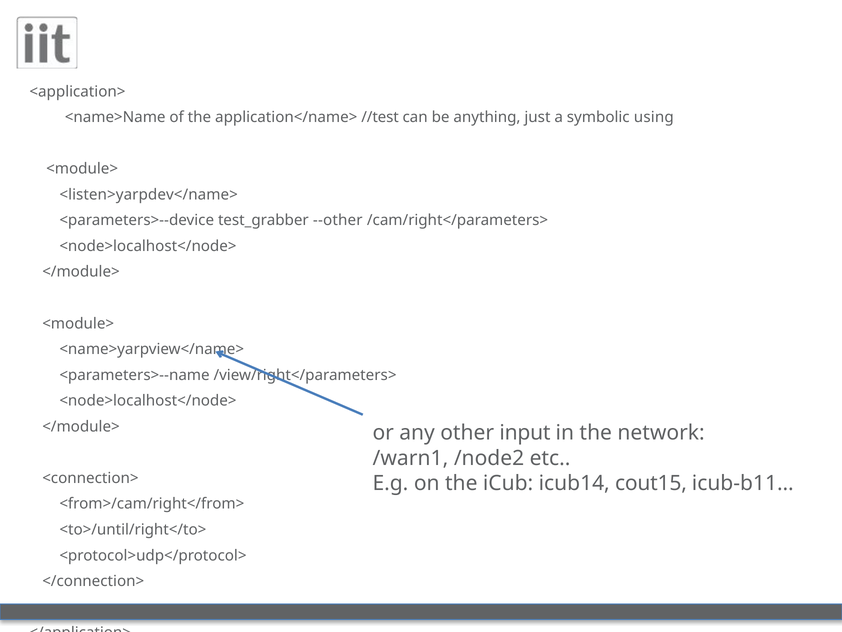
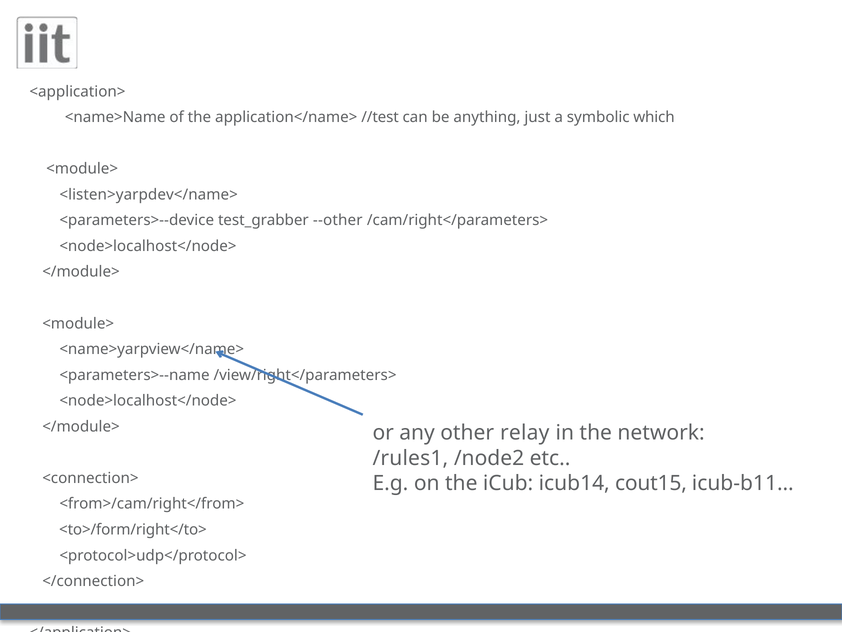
using: using -> which (654, 117)
input: input -> relay (525, 433)
/warn1: /warn1 -> /rules1 (410, 458)
<to>/until/right</to>: <to>/until/right</to> -> <to>/form/right</to> (133, 529)
